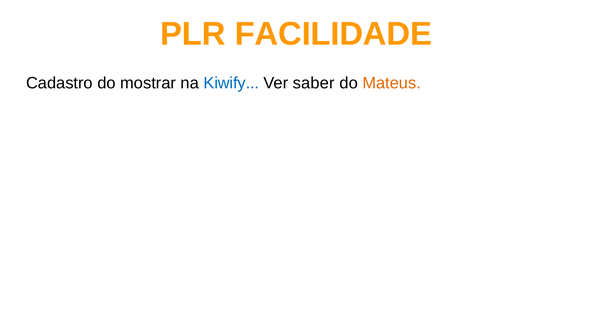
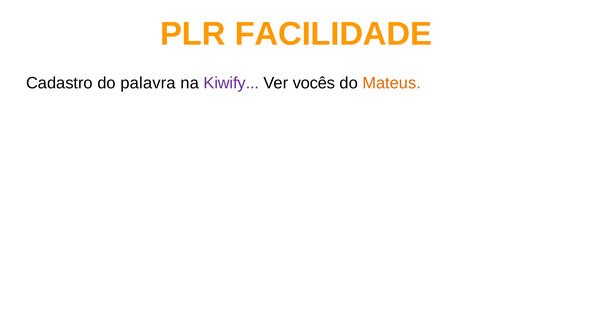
mostrar: mostrar -> palavra (148, 83)
Kiwify colour: blue -> purple (231, 83)
saber: saber -> vocês (314, 83)
